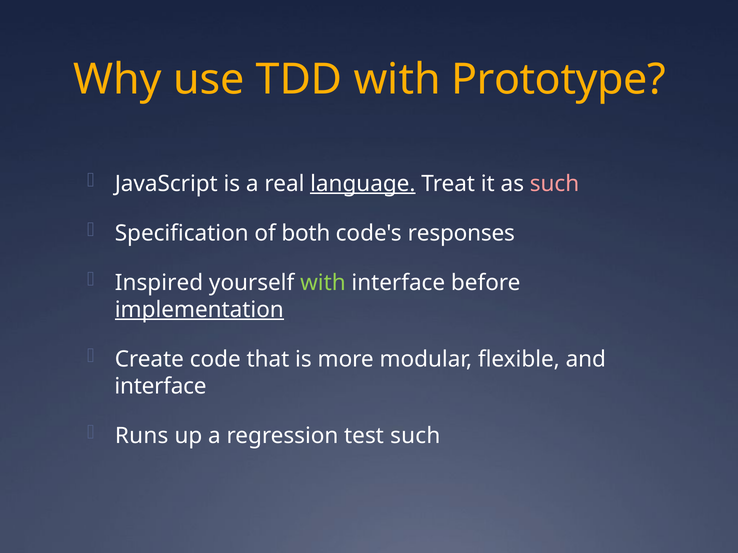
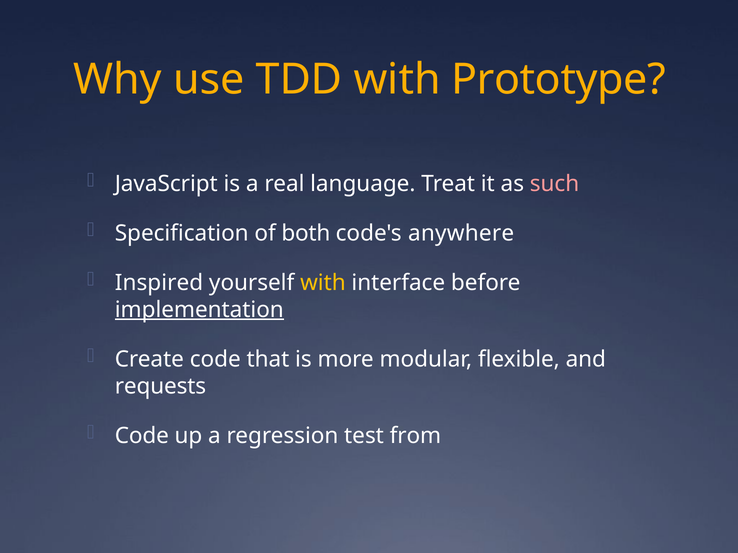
language underline: present -> none (363, 184)
responses: responses -> anywhere (461, 233)
with colour: light green -> yellow (323, 283)
interface: interface -> requests (160, 387)
Runs: Runs -> Code (142, 436)
test such: such -> from (415, 436)
